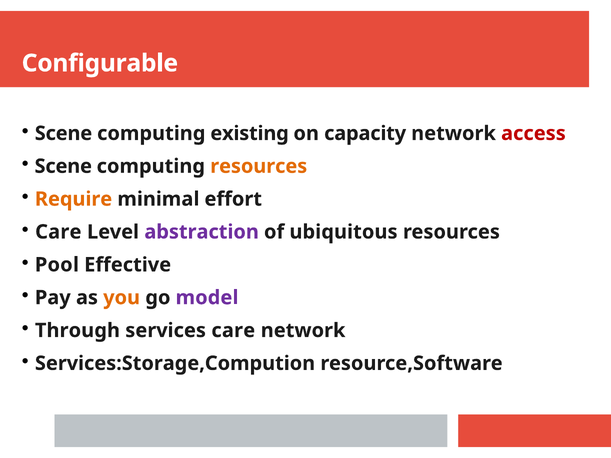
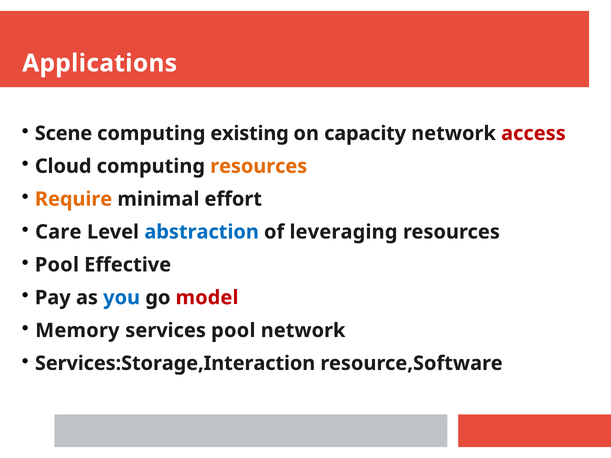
Configurable: Configurable -> Applications (100, 63)
Scene: Scene -> Cloud (63, 166)
abstraction colour: purple -> blue (202, 232)
ubiquitous: ubiquitous -> leveraging (343, 232)
you colour: orange -> blue (122, 298)
model colour: purple -> red (207, 298)
Through: Through -> Memory (77, 331)
services care: care -> pool (233, 331)
Services:Storage,Compution: Services:Storage,Compution -> Services:Storage,Interaction (175, 363)
